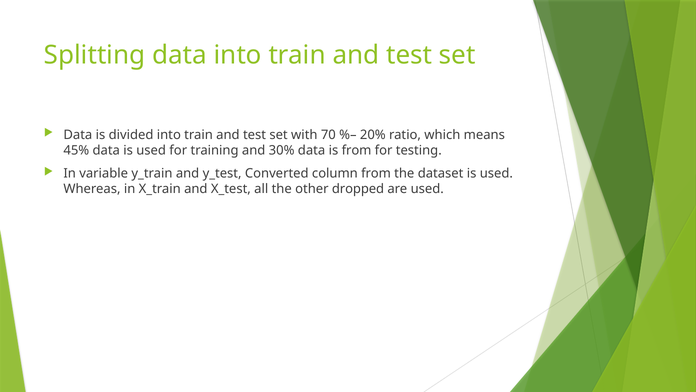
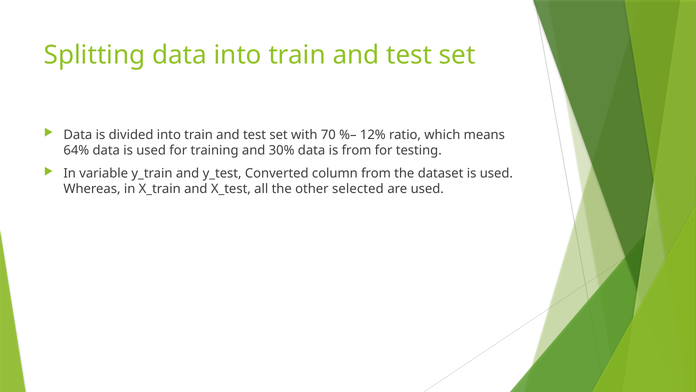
20%: 20% -> 12% (373, 135)
45%: 45% -> 64% (76, 150)
dropped: dropped -> selected (358, 189)
